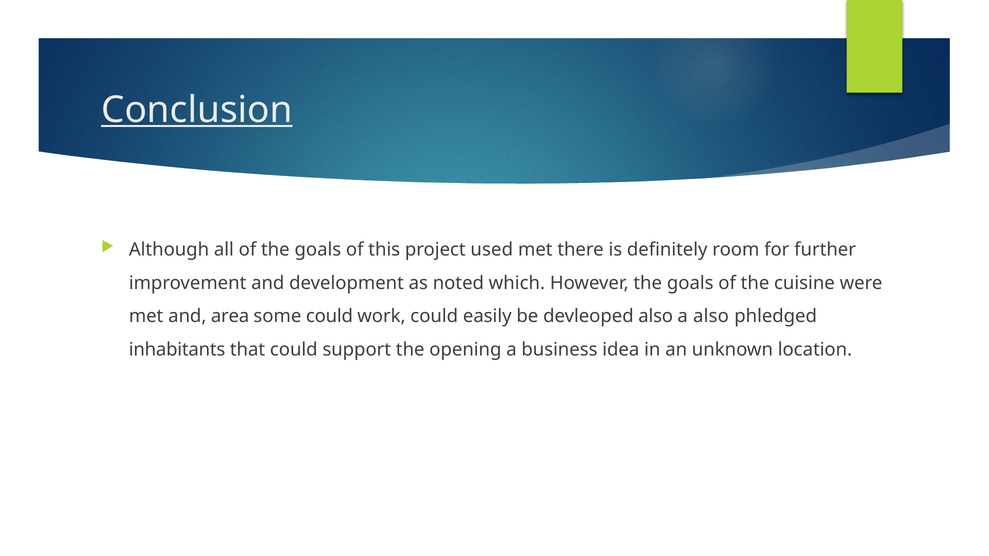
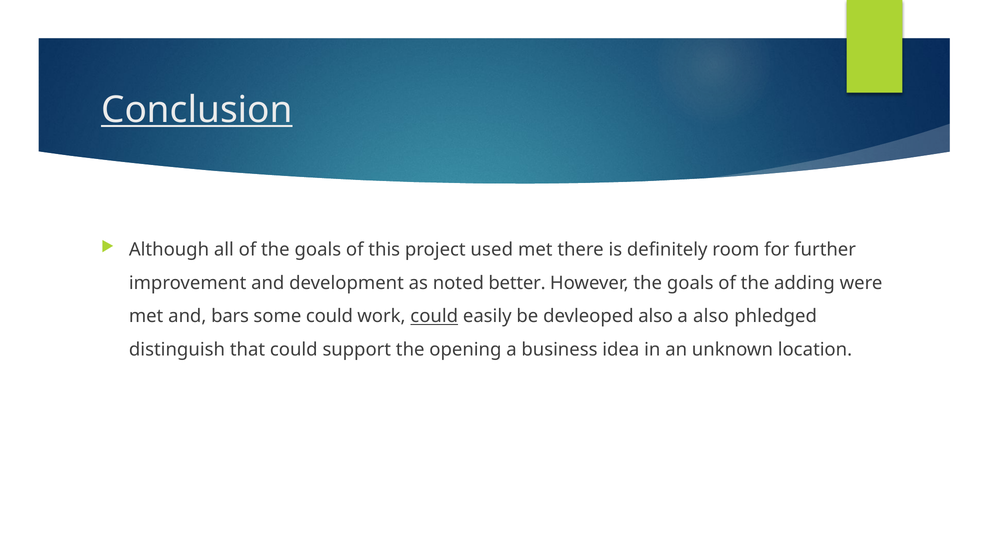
which: which -> better (517, 283)
cuisine: cuisine -> adding (804, 283)
area: area -> bars (230, 317)
could underline: none -> present (434, 317)
inhabitants: inhabitants -> distinguish (177, 350)
